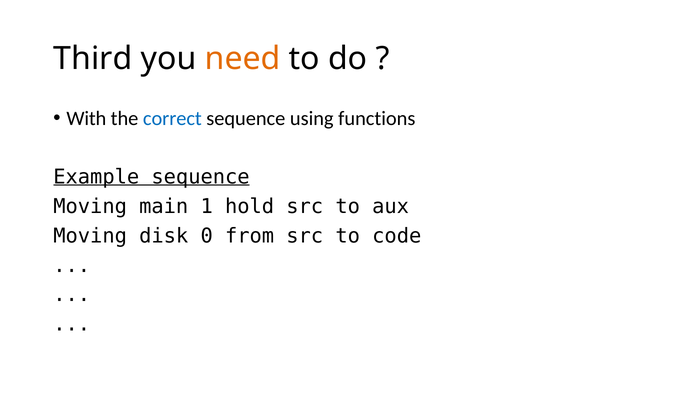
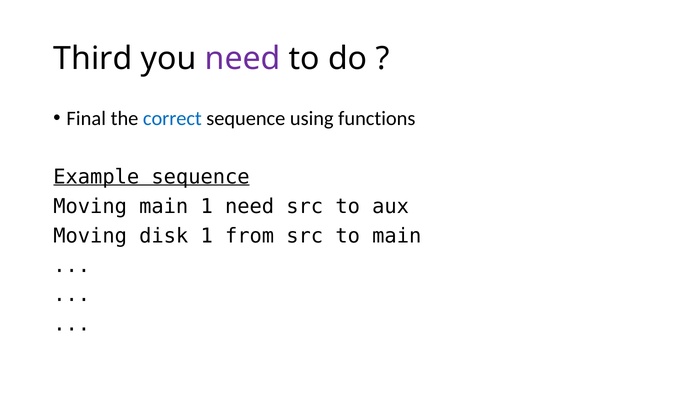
need colour: orange -> purple (243, 59)
With: With -> Final (86, 118)
1 hold: hold -> need (250, 206)
disk 0: 0 -> 1 (207, 236)
to code: code -> main (397, 236)
